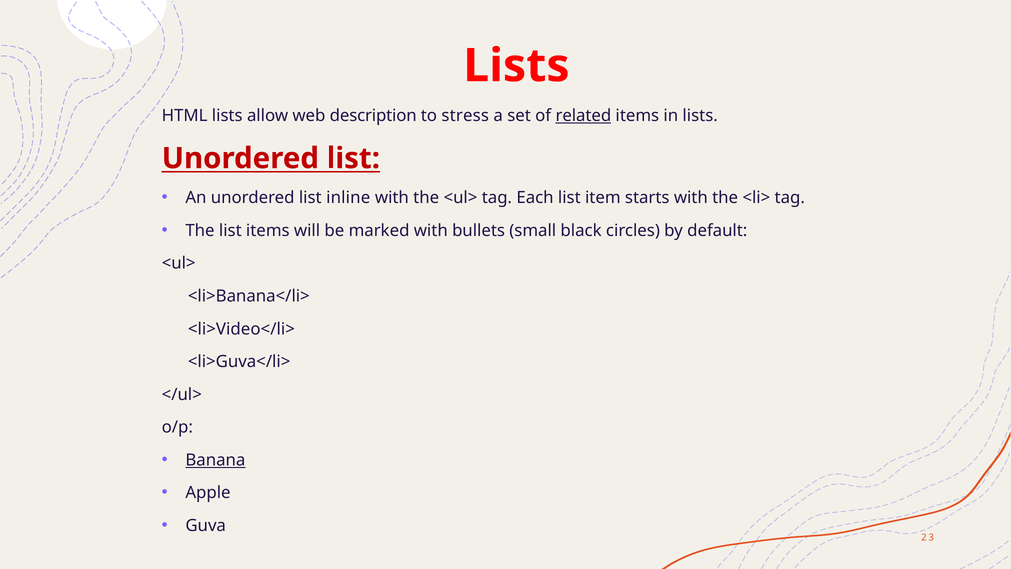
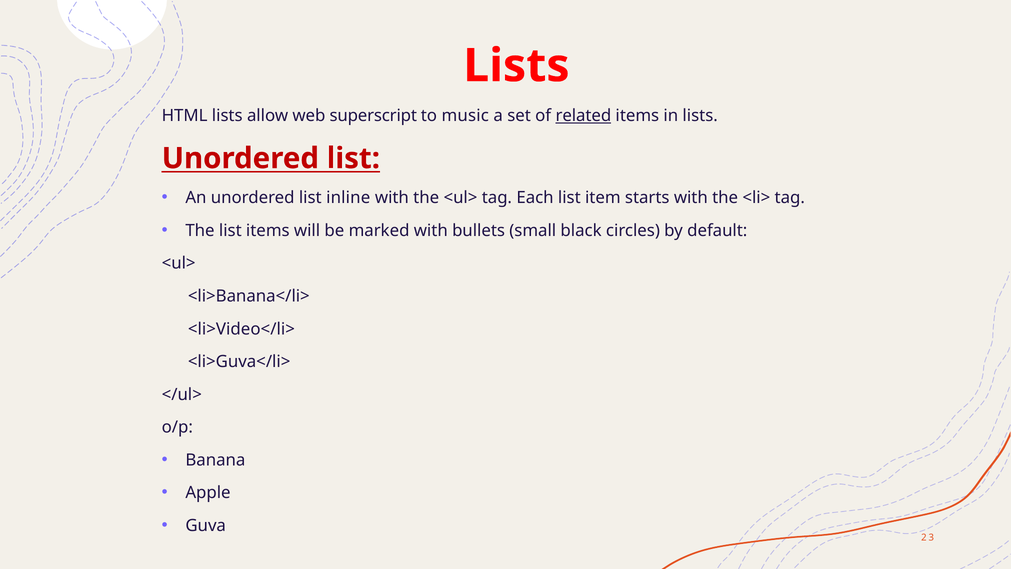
description: description -> superscript (373, 116)
stress: stress -> music (465, 116)
Banana underline: present -> none (215, 460)
